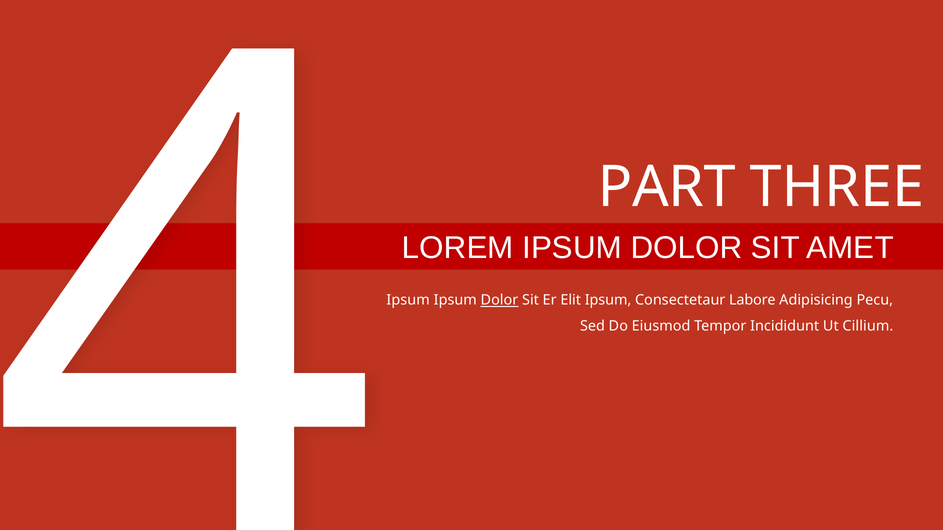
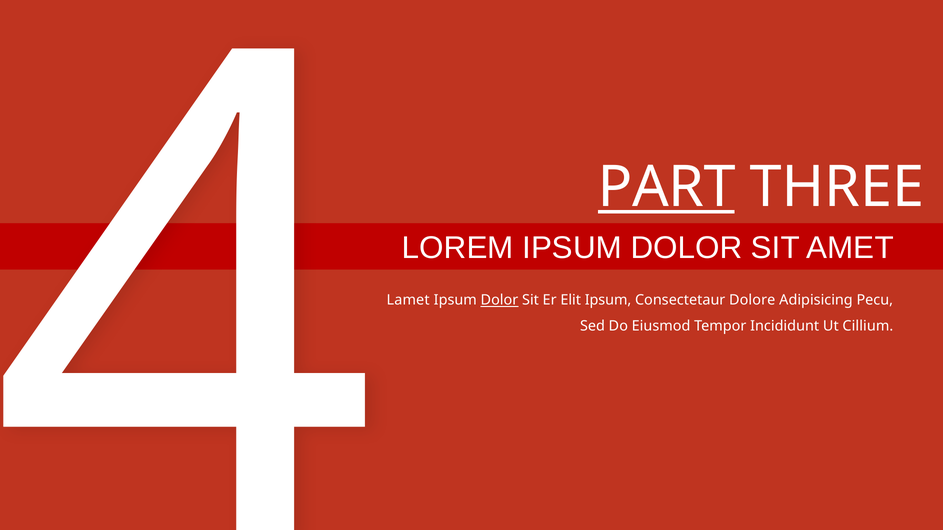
PART underline: none -> present (667, 187)
Ipsum: Ipsum -> Lamet (408, 300)
Labore: Labore -> Dolore (752, 300)
